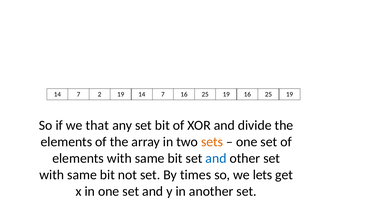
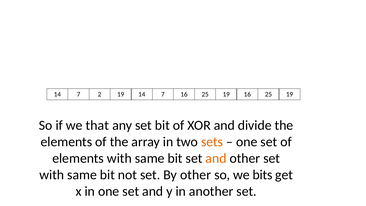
and colour: blue -> orange (216, 158)
By times: times -> other (196, 175)
lets: lets -> bits (263, 175)
